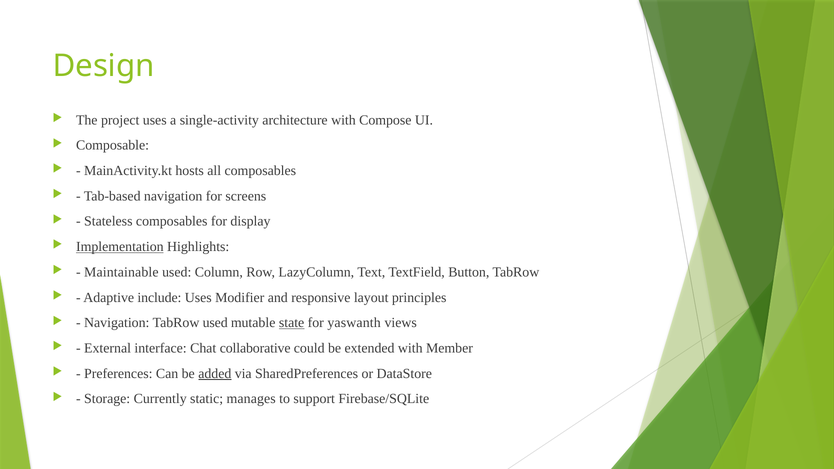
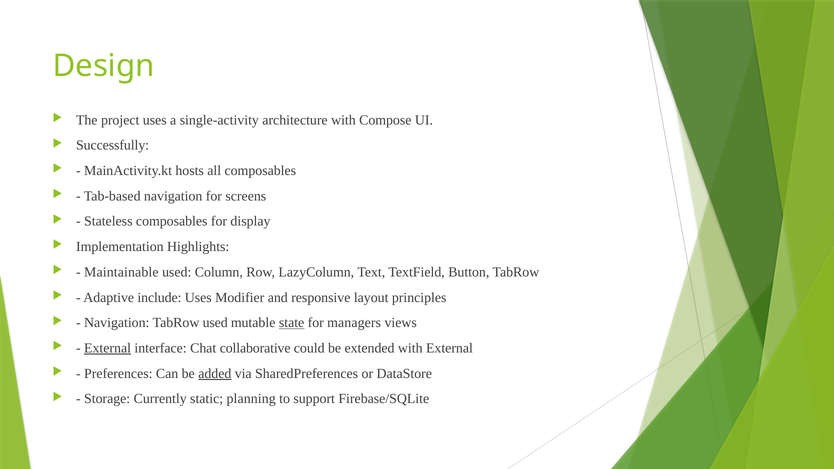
Composable: Composable -> Successfully (113, 145)
Implementation underline: present -> none (120, 247)
yaswanth: yaswanth -> managers (354, 323)
External underline: none -> present (108, 348)
with Member: Member -> External (449, 348)
manages: manages -> planning (251, 399)
